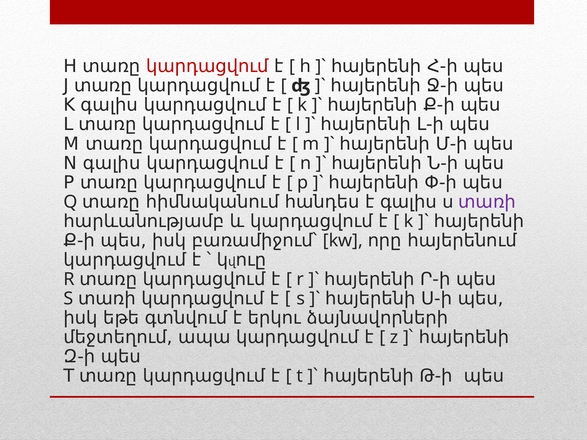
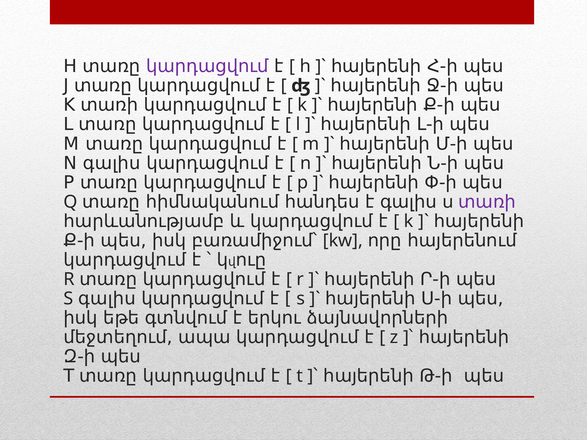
կարդացվում colour: red -> purple (207, 66)
K գալիս: գալիս -> տառի (109, 105)
S տառի: տառի -> գալիս (107, 299)
